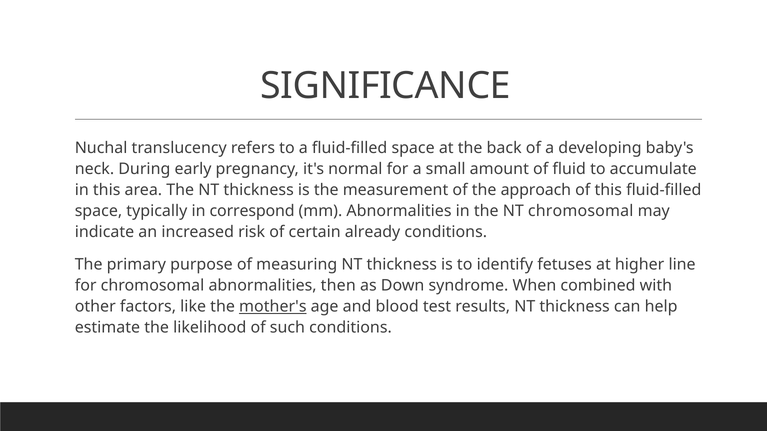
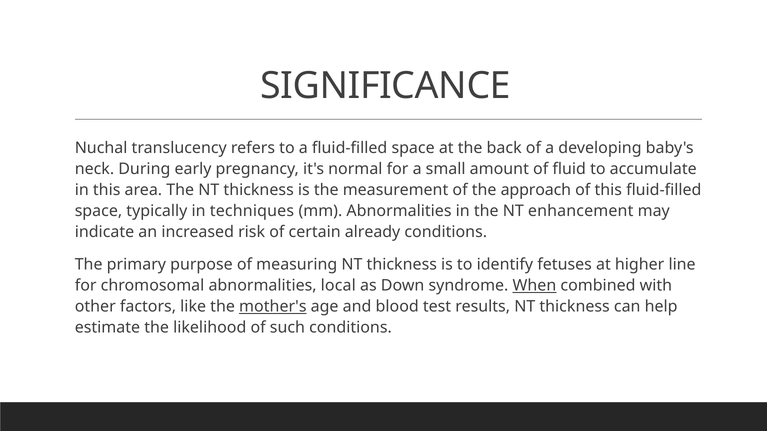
correspond: correspond -> techniques (252, 211)
NT chromosomal: chromosomal -> enhancement (581, 211)
then: then -> local (338, 286)
When underline: none -> present (534, 286)
